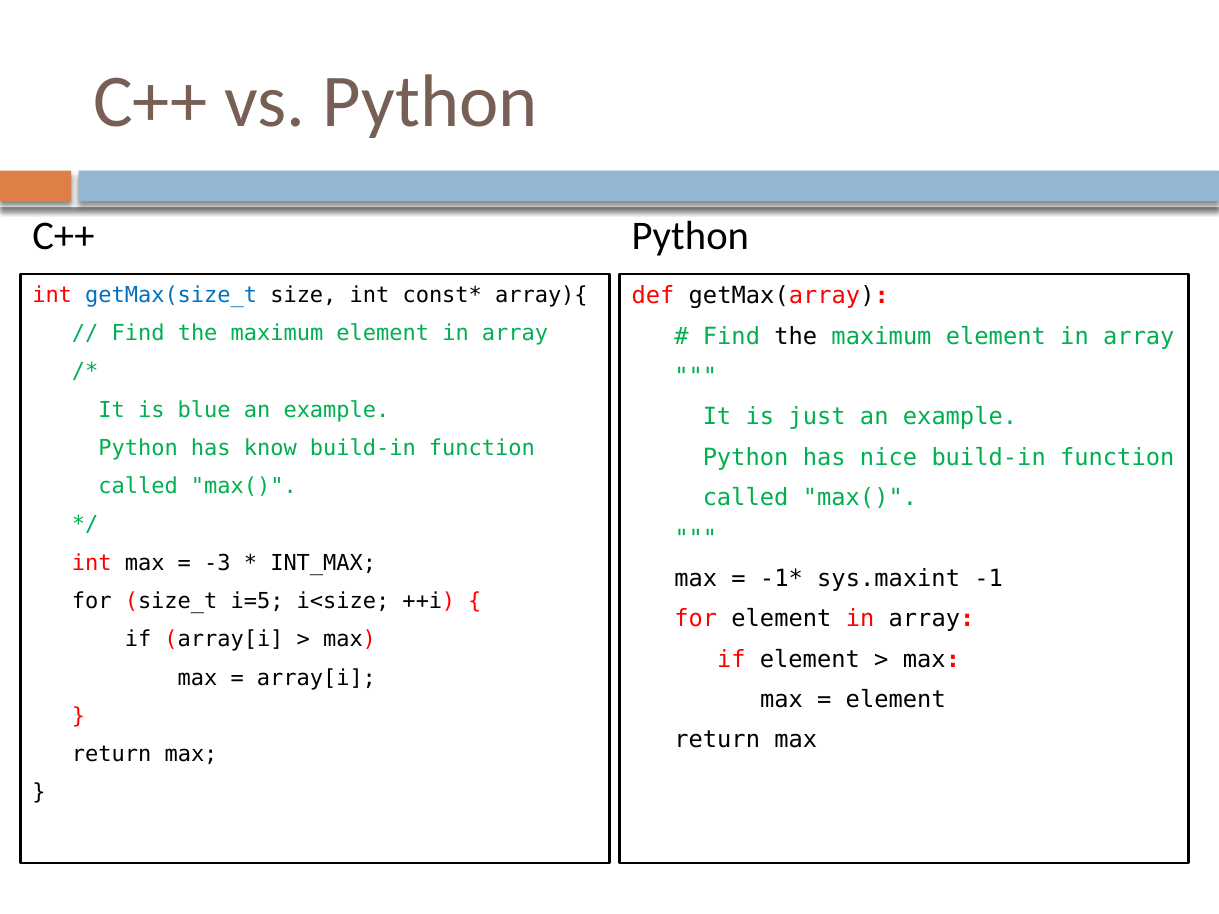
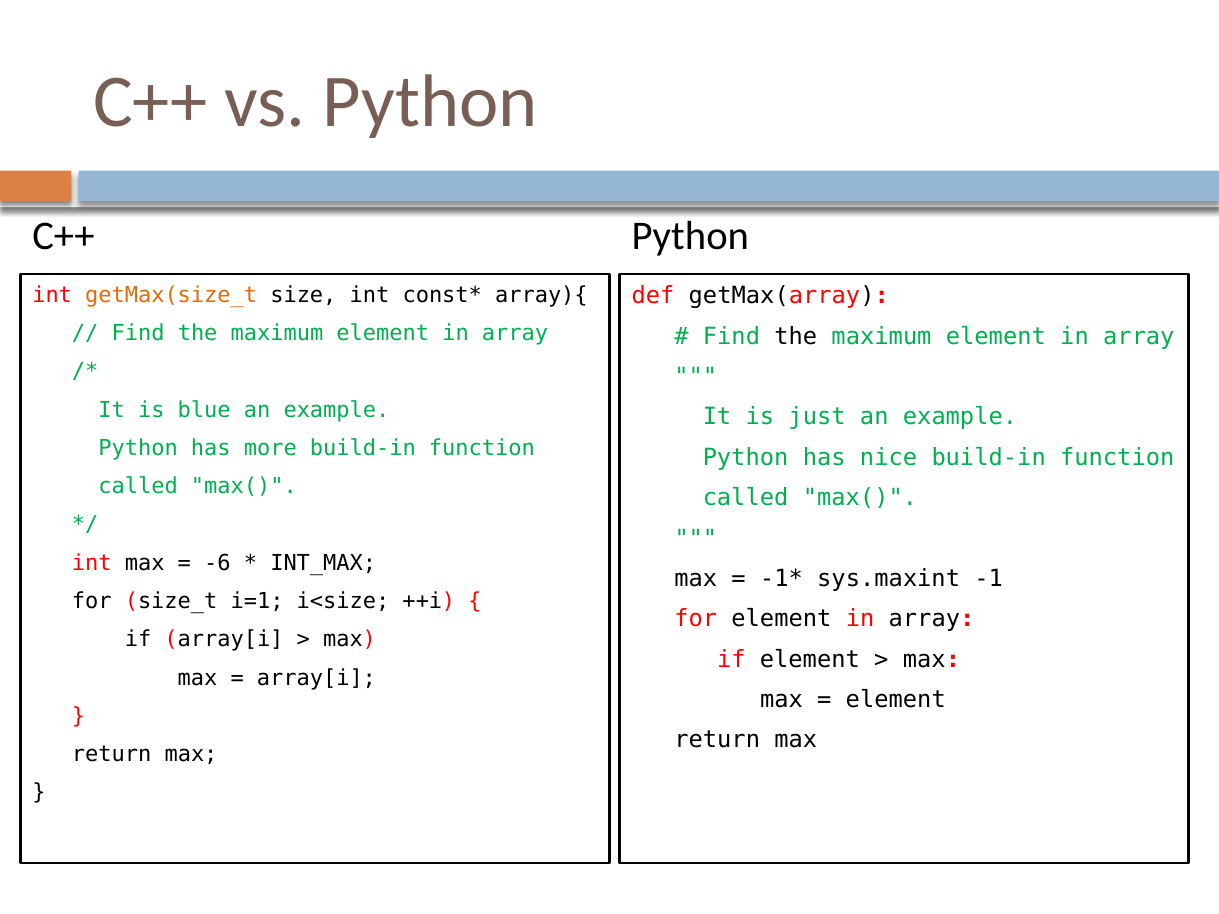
getMax(size_t colour: blue -> orange (171, 295)
know: know -> more (270, 448)
-3: -3 -> -6 (217, 563)
i=5: i=5 -> i=1 (257, 601)
